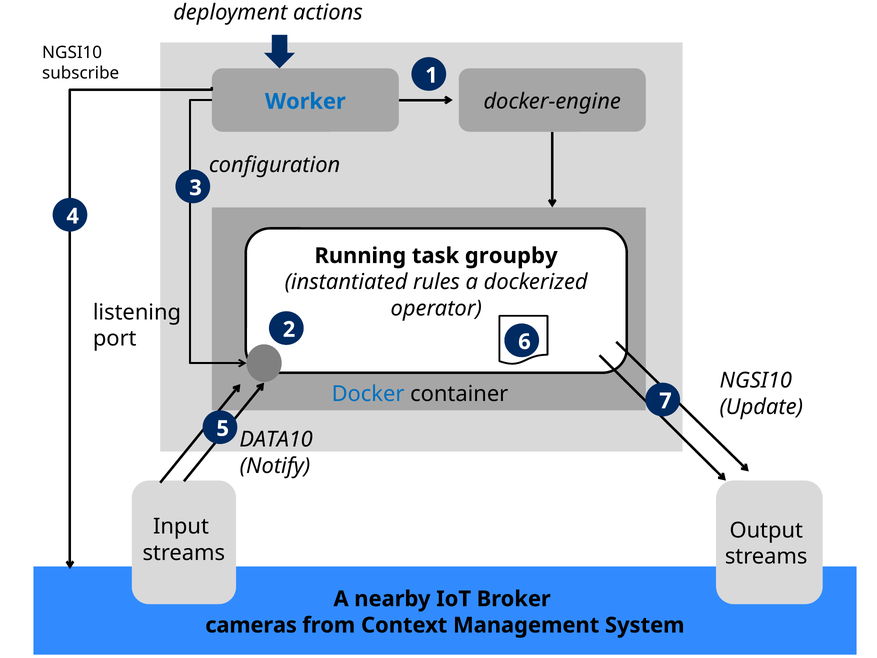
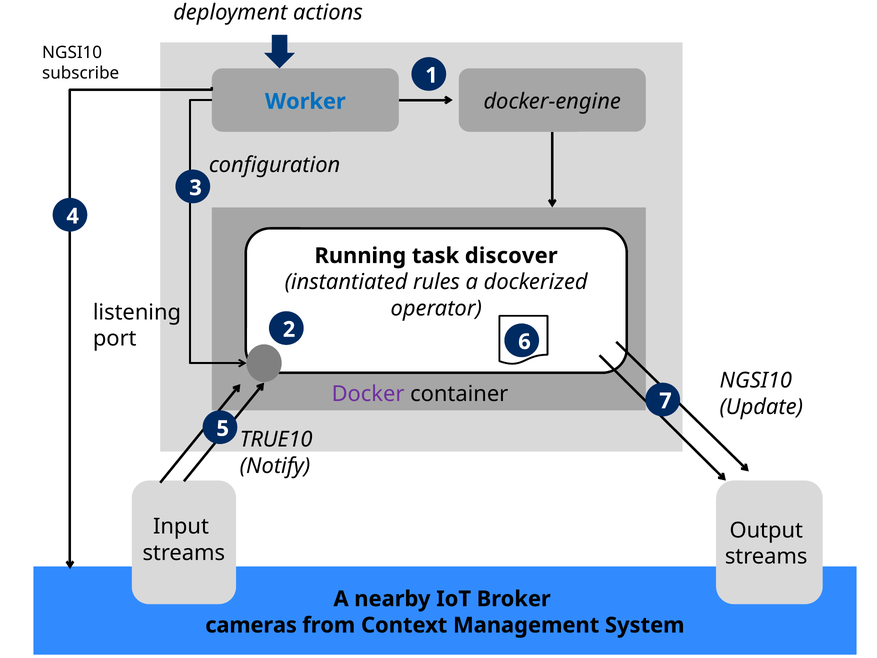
groupby: groupby -> discover (511, 256)
Docker colour: blue -> purple (368, 394)
DATA10: DATA10 -> TRUE10 (276, 439)
